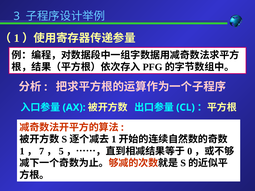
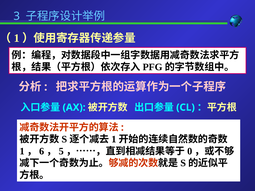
7: 7 -> 6 (42, 151)
